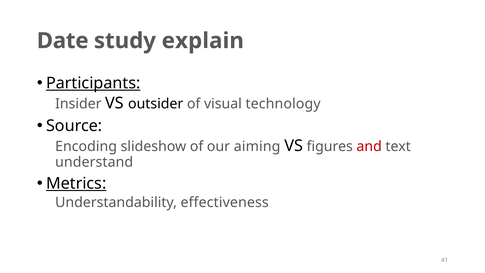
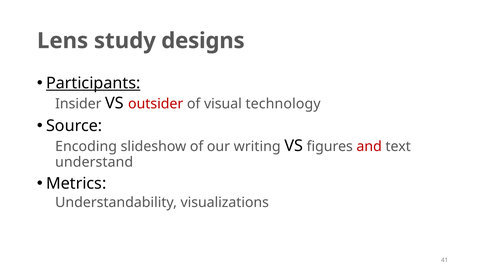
Date: Date -> Lens (63, 41)
explain: explain -> designs (203, 41)
outsider colour: black -> red (156, 104)
aiming: aiming -> writing (257, 146)
Metrics underline: present -> none (76, 183)
effectiveness: effectiveness -> visualizations (225, 202)
